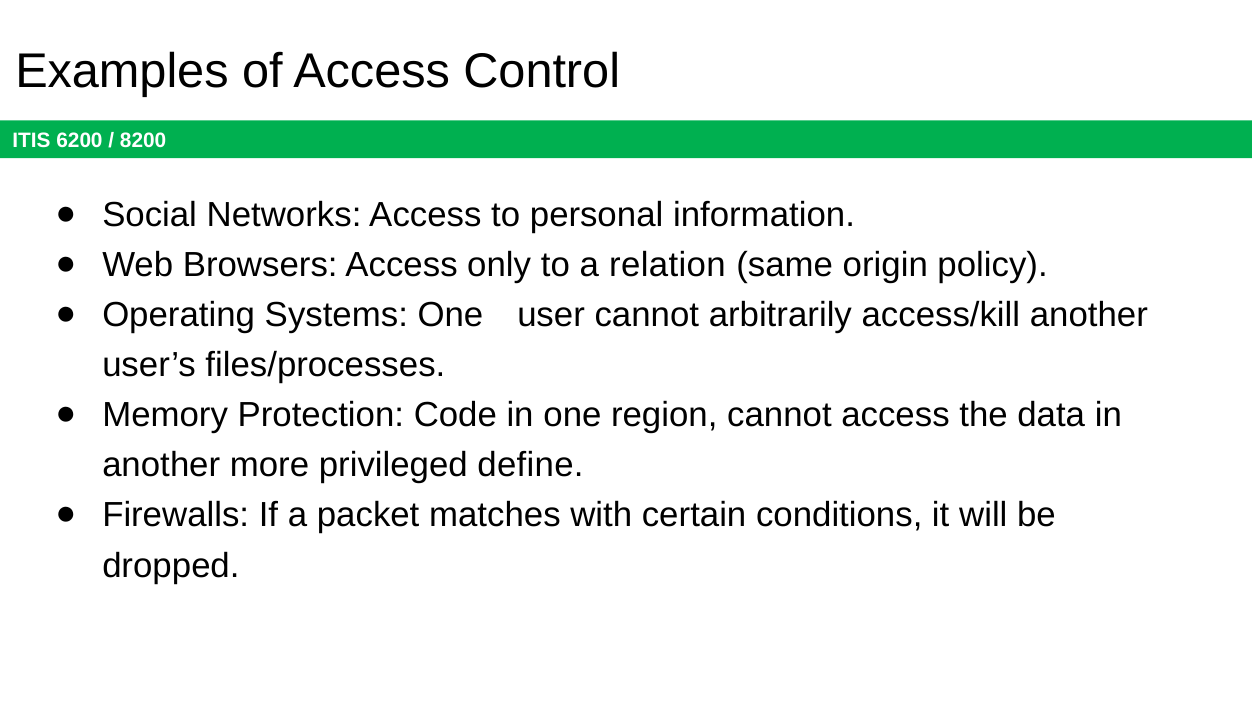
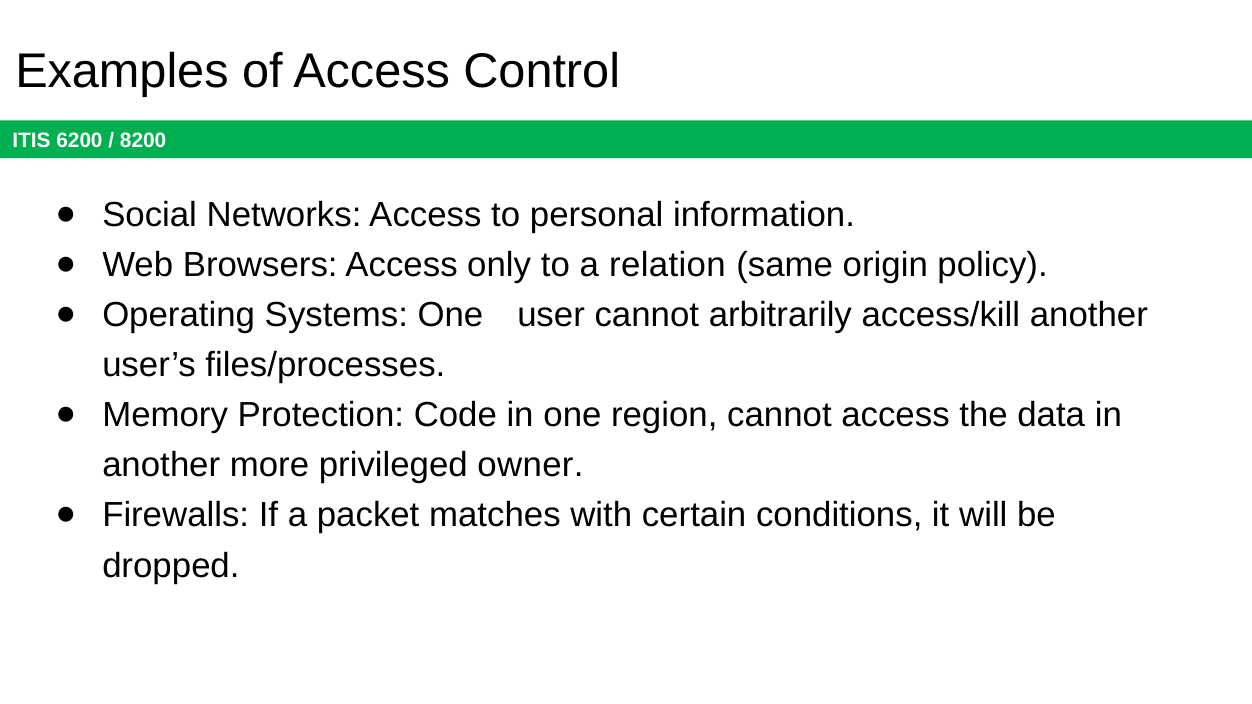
define: define -> owner (530, 466)
